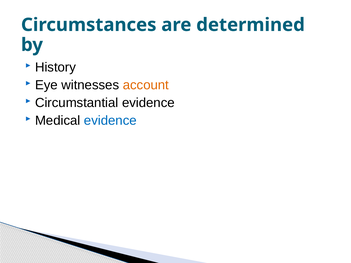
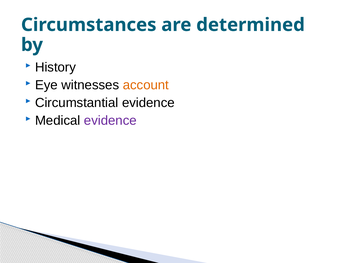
evidence colour: blue -> purple (110, 121)
